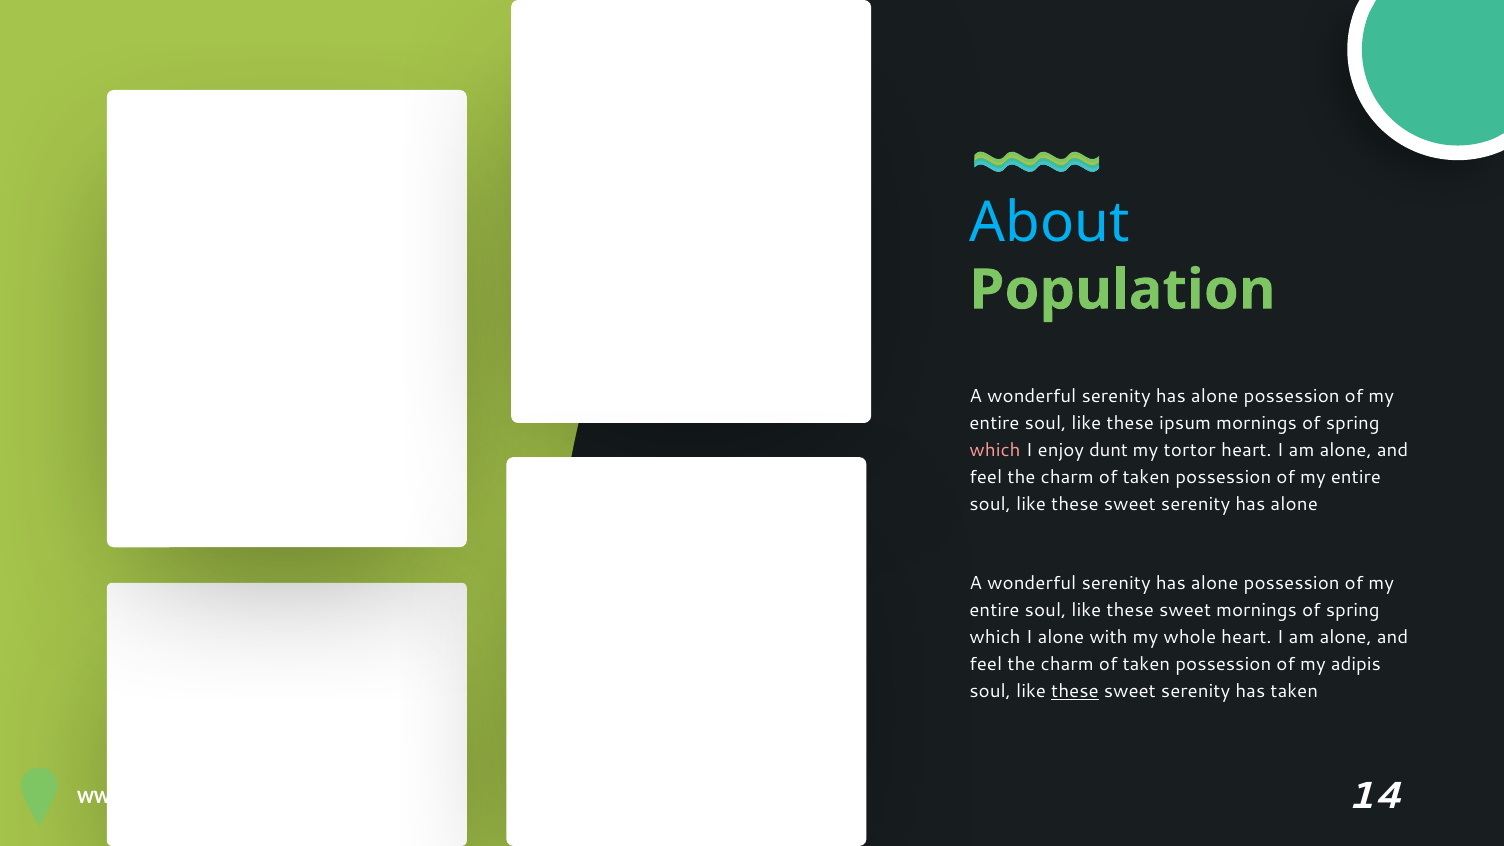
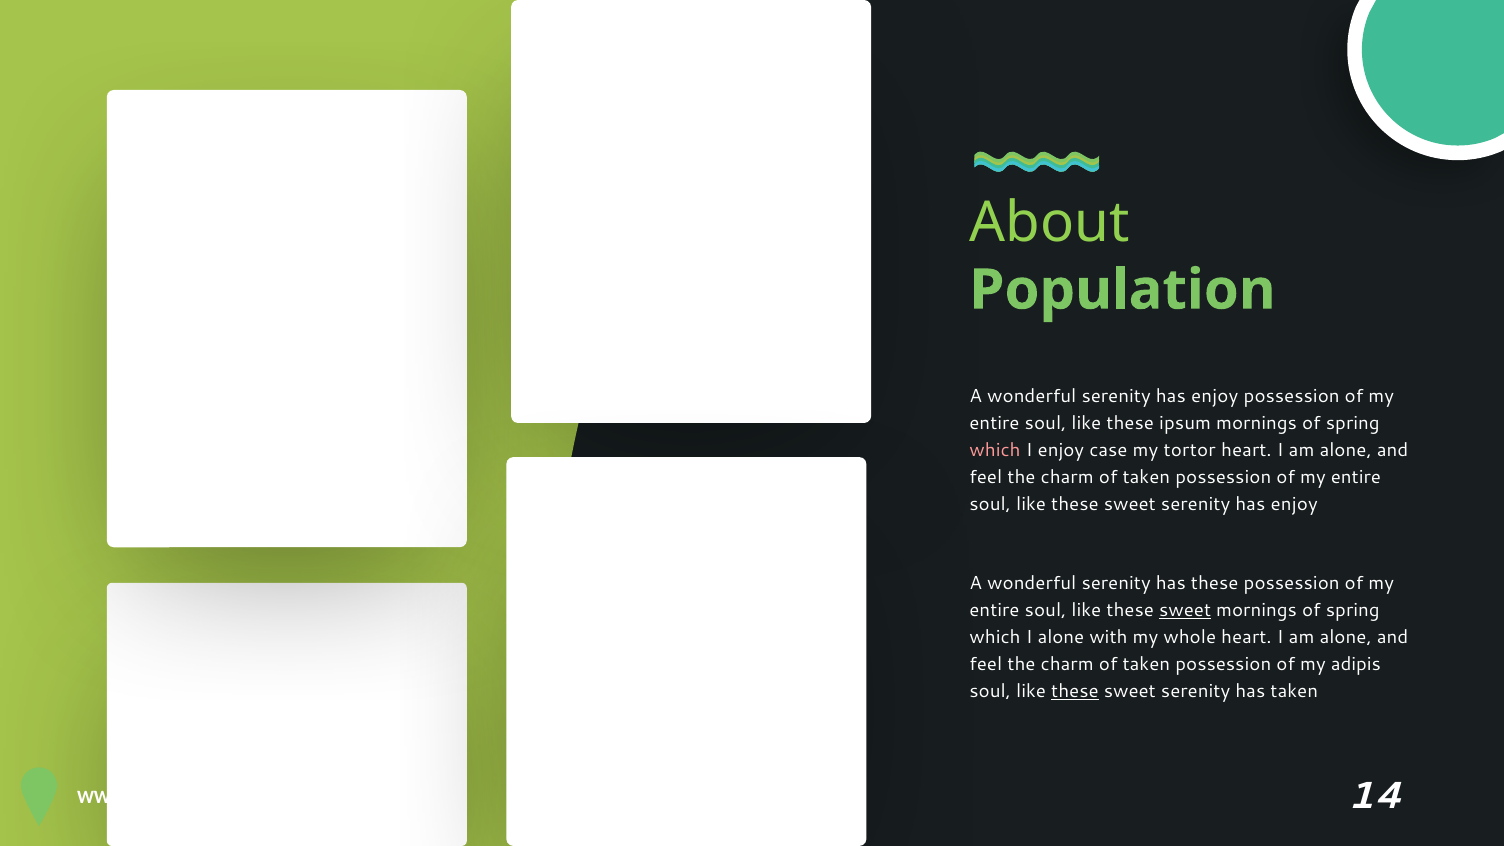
About colour: light blue -> light green (1049, 222)
alone: alone -> enjoy (1215, 396)
dunt: dunt -> case (1108, 450)
sweet serenity has alone: alone -> enjoy (1294, 504)
alone: alone -> these (1215, 584)
sweet underline: none -> present (1185, 611)
